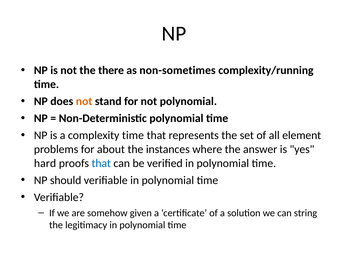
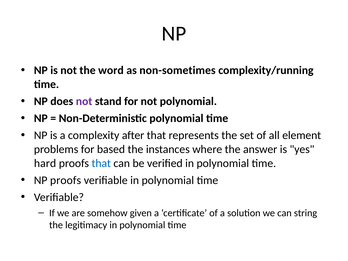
there: there -> word (111, 70)
not colour: orange -> purple (84, 101)
complexity time: time -> after (133, 135)
about: about -> based (111, 149)
NP should: should -> proofs (66, 180)
